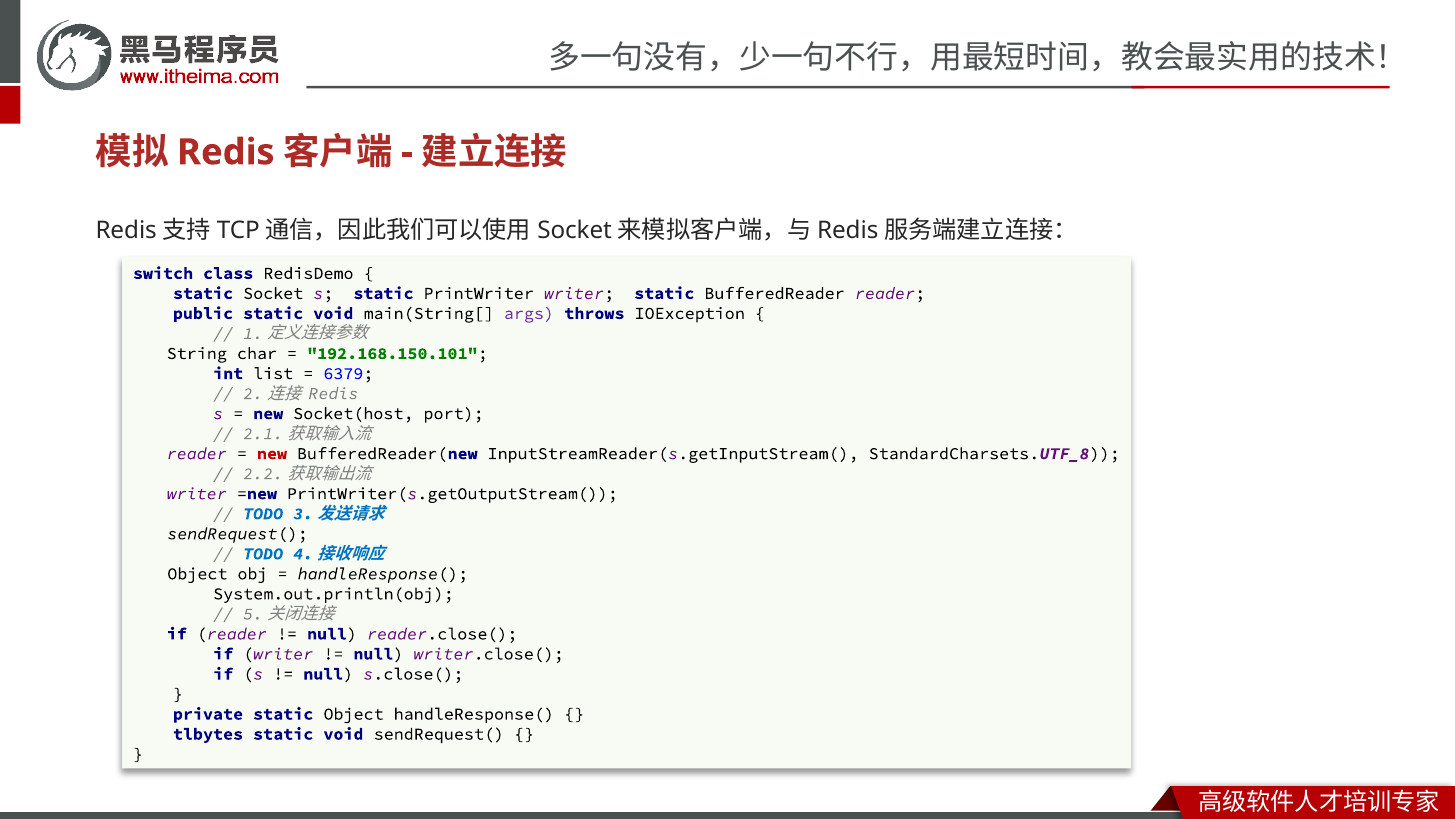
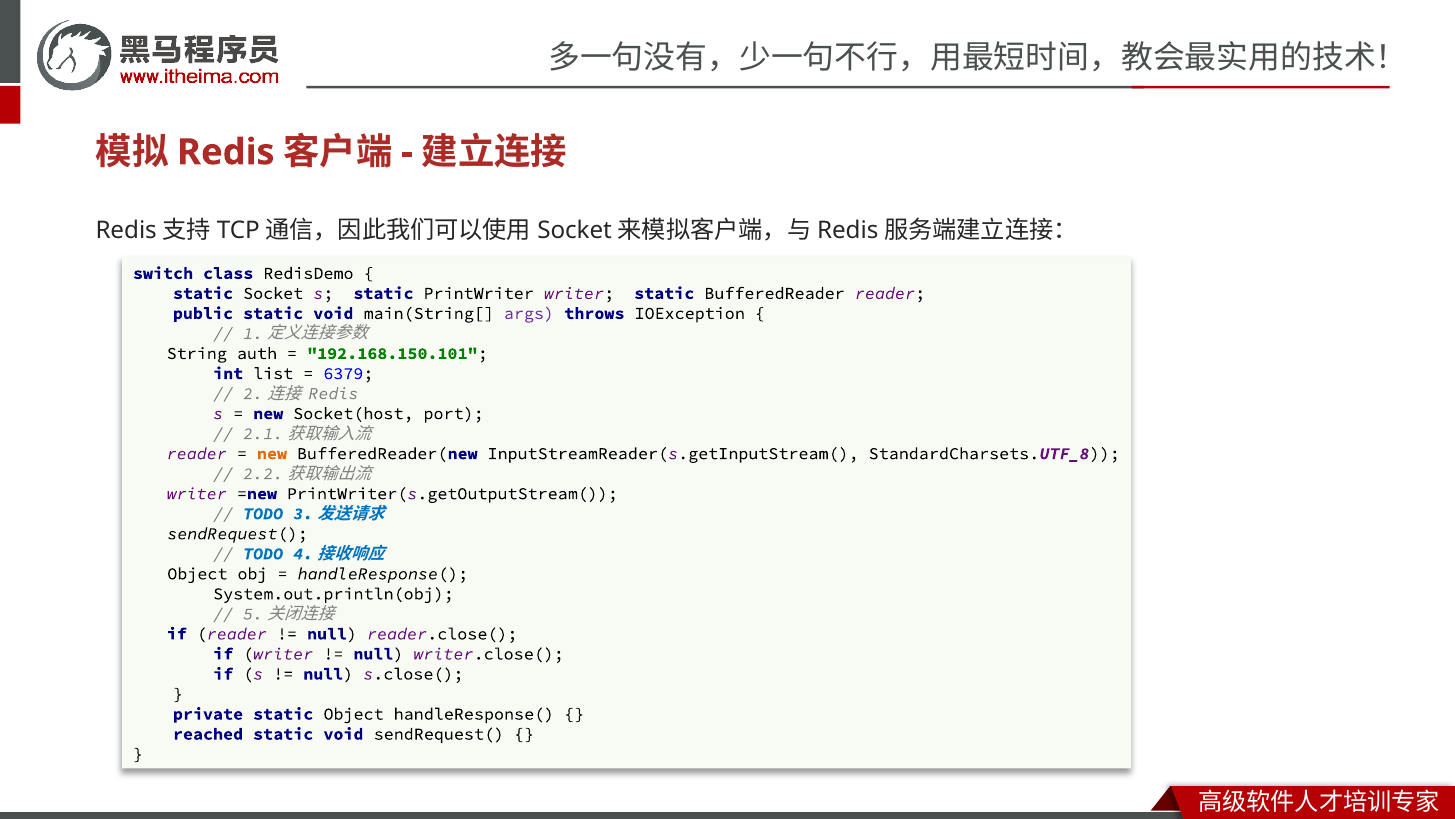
char: char -> auth (257, 353)
new colour: red -> orange (272, 453)
tlbytes: tlbytes -> reached (208, 734)
